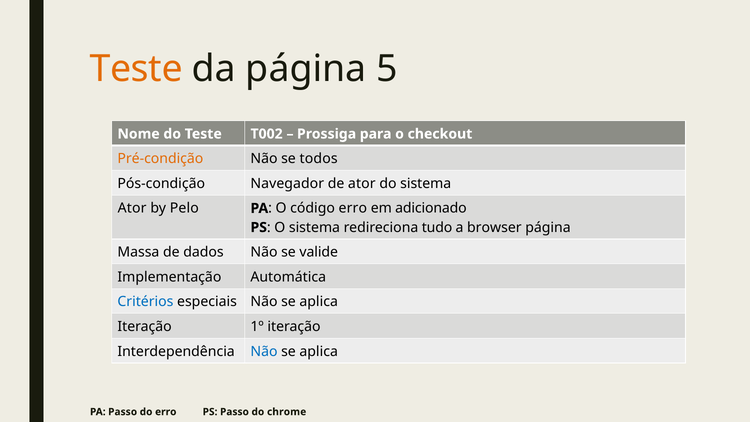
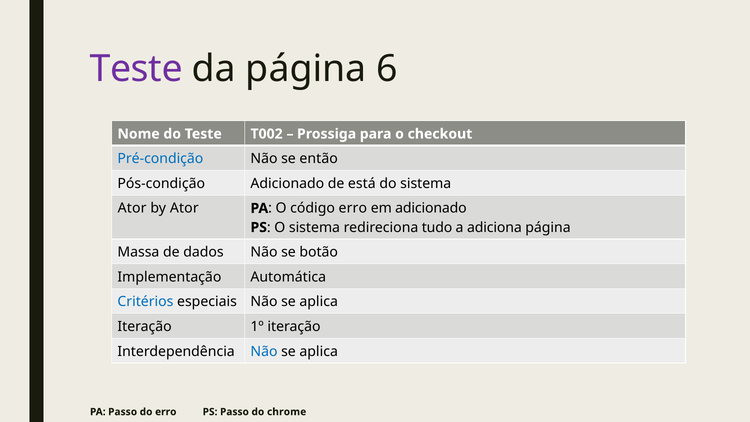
Teste colour: orange -> purple (136, 69)
5: 5 -> 6 (387, 69)
Pré-condição colour: orange -> blue (160, 159)
todos: todos -> então (319, 159)
Pós-condição Navegador: Navegador -> Adicionado (287, 183)
de ator: ator -> está (362, 183)
by Pelo: Pelo -> Ator (184, 208)
browser: browser -> adiciona (494, 227)
valide: valide -> botão (319, 252)
